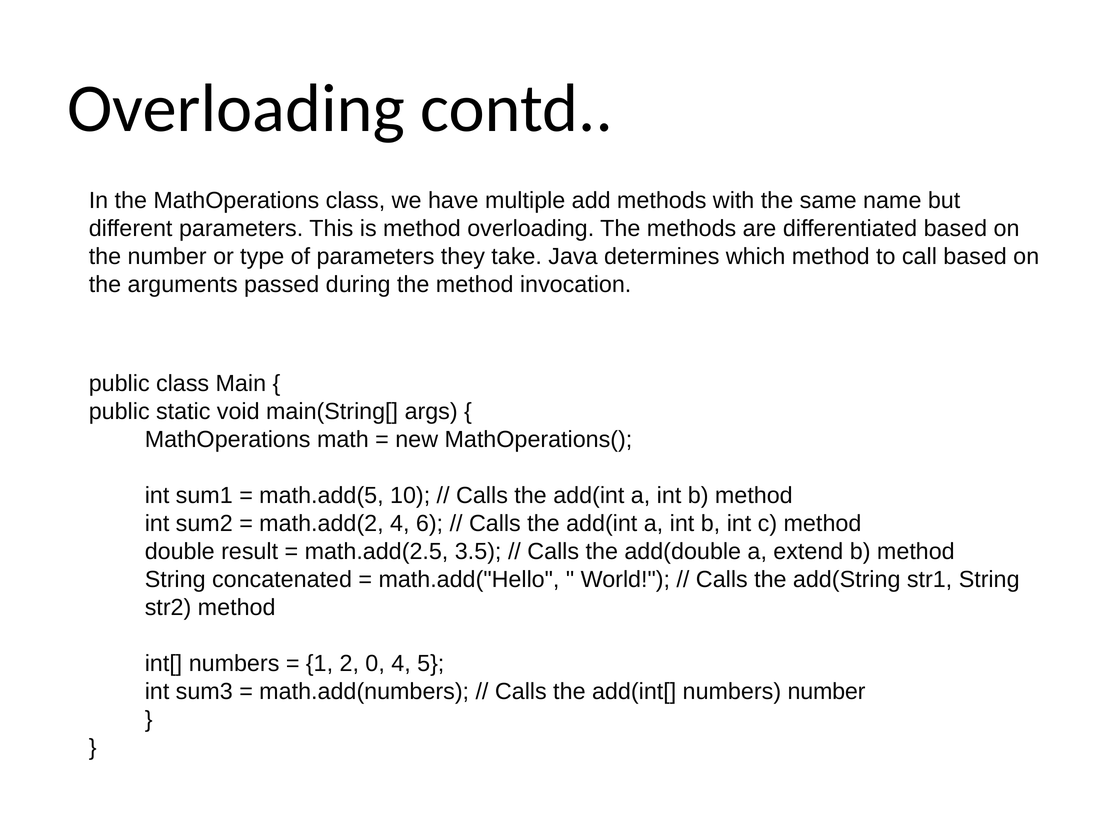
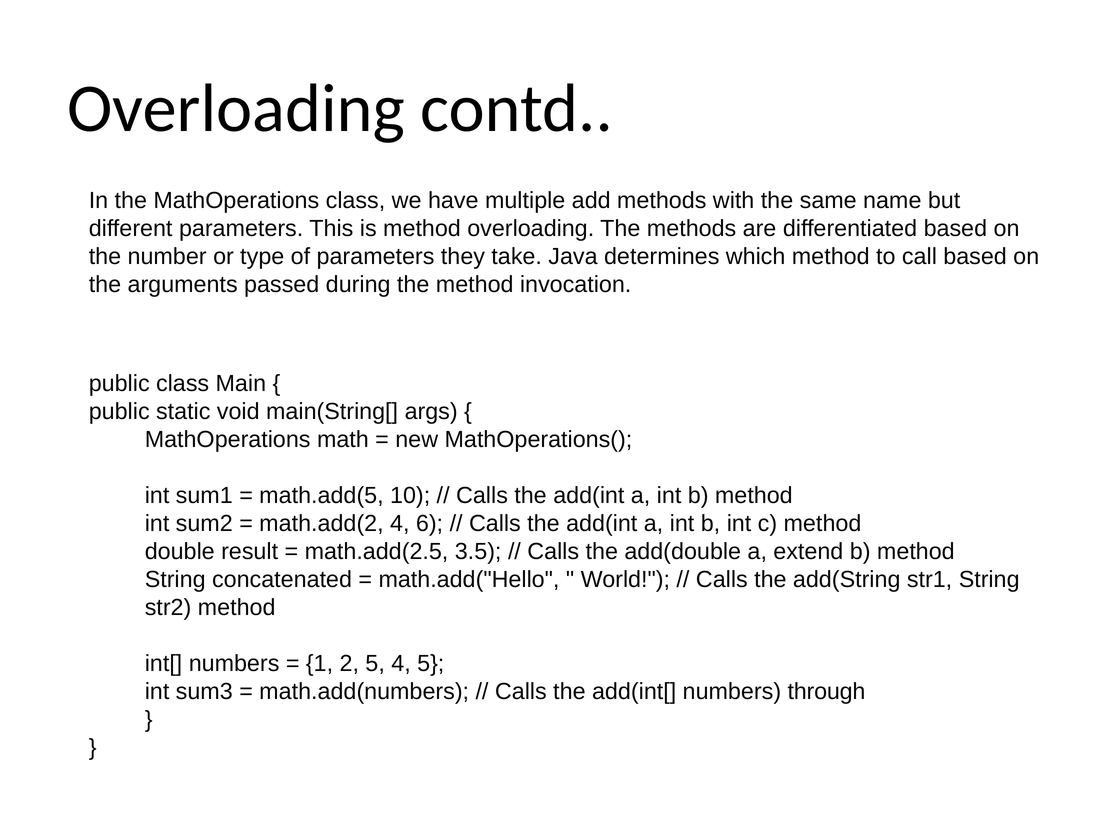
2 0: 0 -> 5 (375, 663)
numbers number: number -> through (827, 691)
